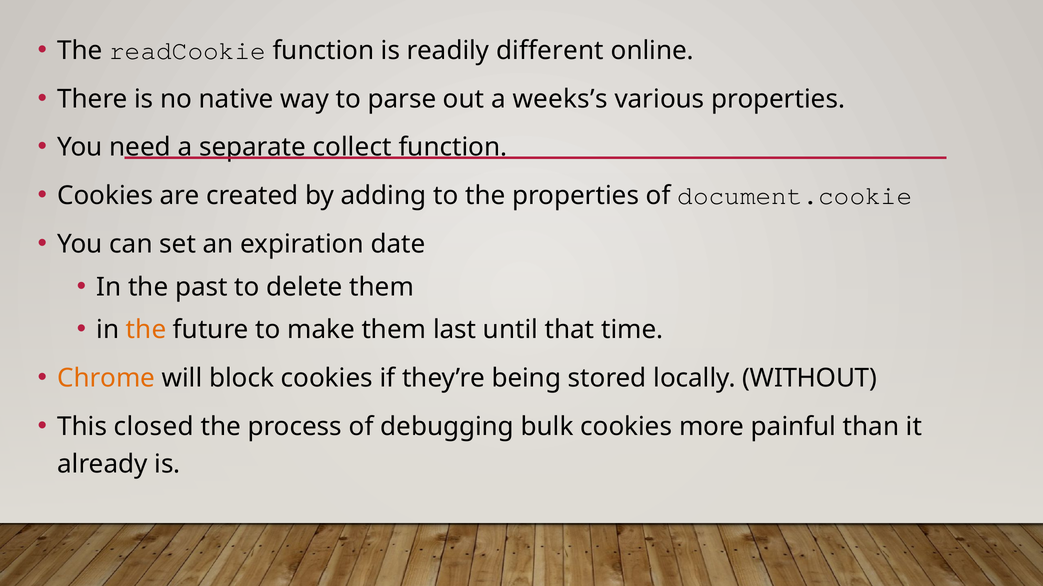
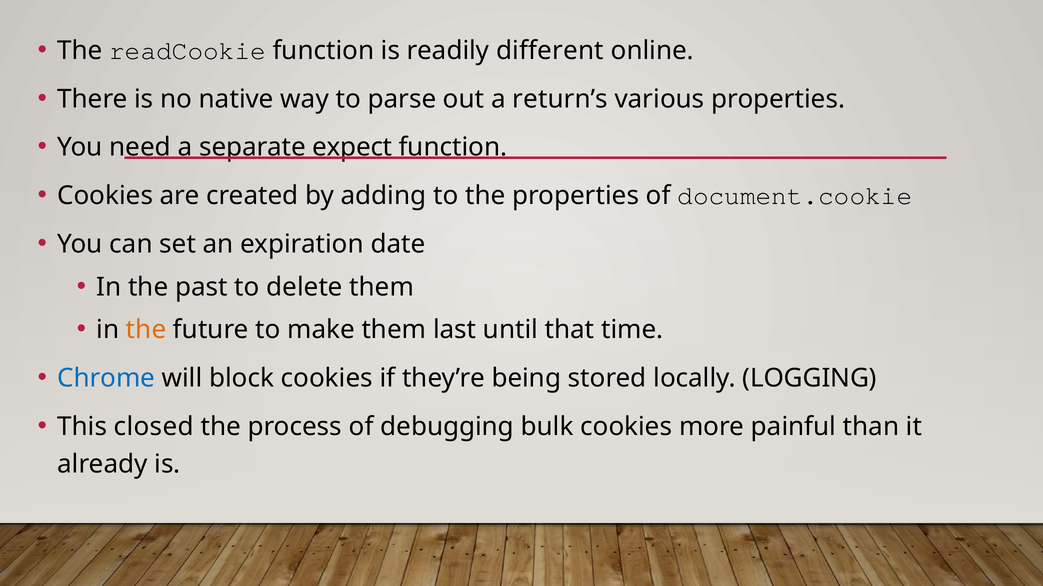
weeks’s: weeks’s -> return’s (560, 99)
collect: collect -> expect (352, 147)
Chrome colour: orange -> blue (106, 379)
WITHOUT: WITHOUT -> LOGGING (810, 379)
